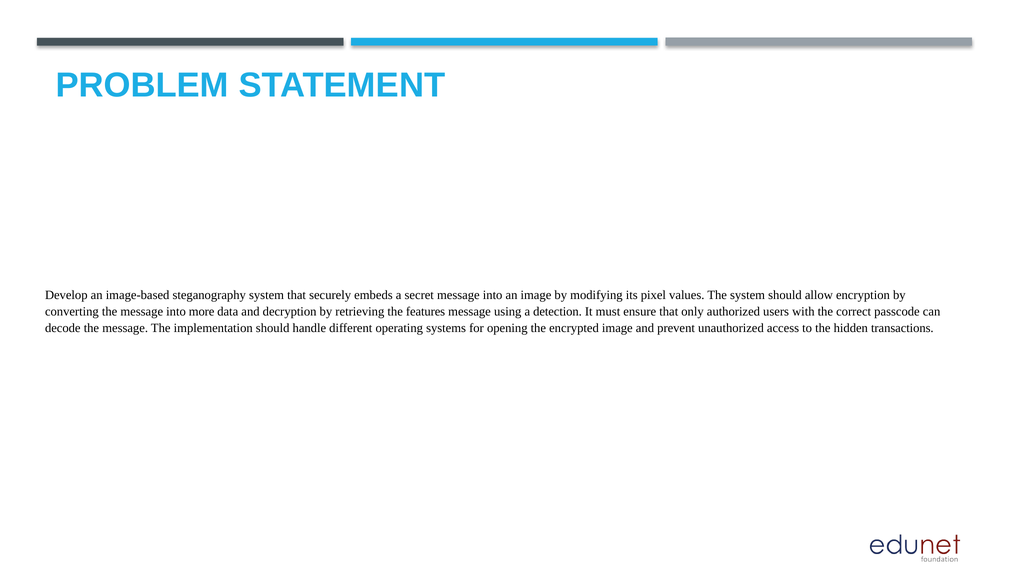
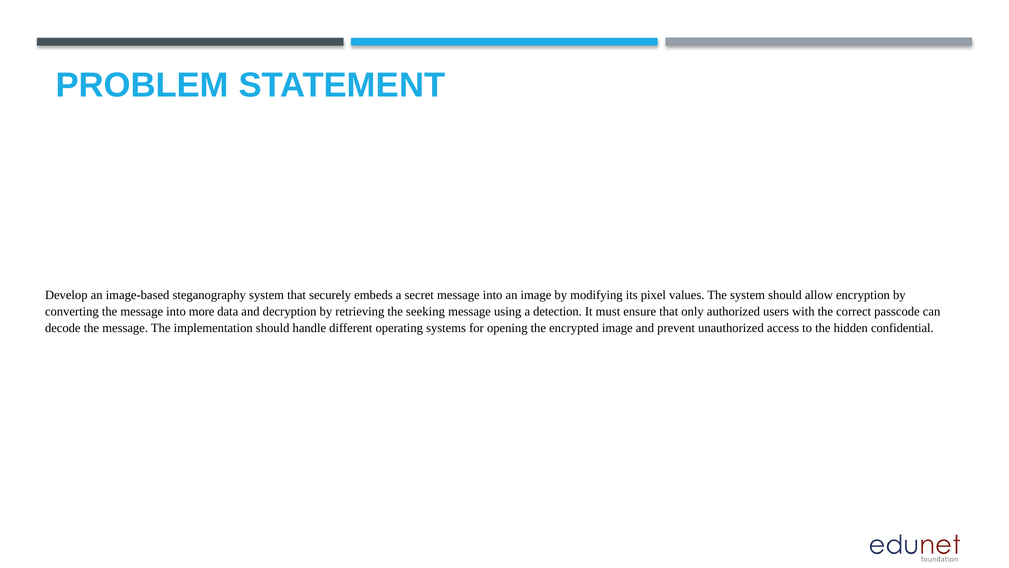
features: features -> seeking (425, 311)
transactions: transactions -> confidential (902, 328)
